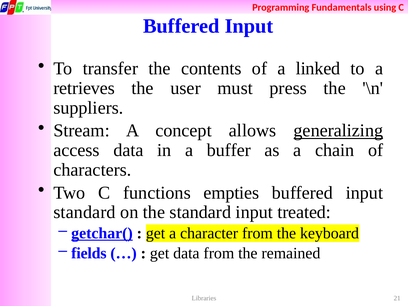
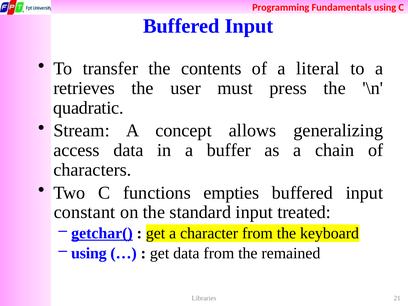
linked: linked -> literal (318, 69)
suppliers: suppliers -> quadratic (88, 108)
generalizing underline: present -> none (338, 131)
standard: standard -> constant (84, 212)
fields: fields -> using (89, 253)
